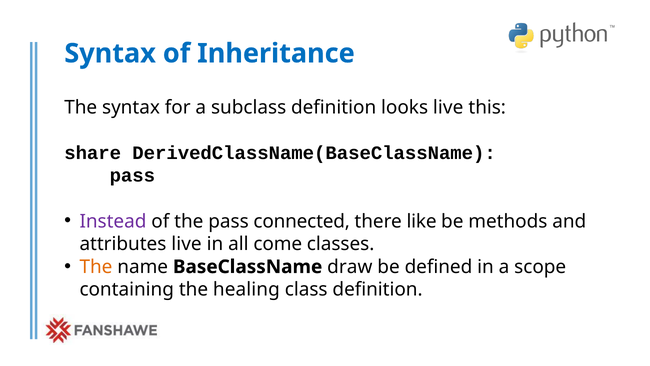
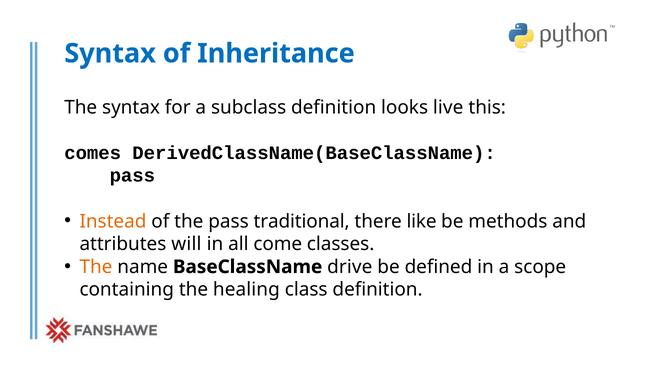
share: share -> comes (93, 153)
Instead colour: purple -> orange (113, 221)
connected: connected -> traditional (302, 221)
attributes live: live -> will (186, 244)
draw: draw -> drive (350, 267)
